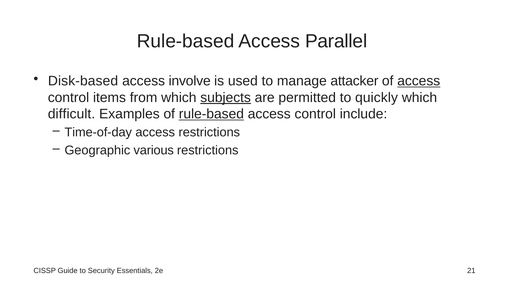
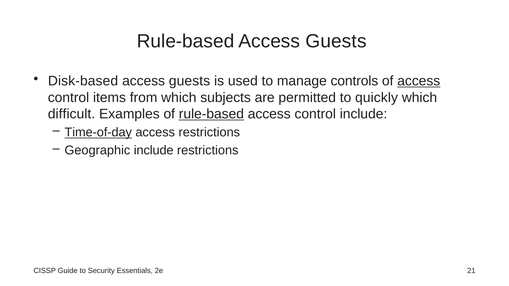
Rule-based Access Parallel: Parallel -> Guests (336, 41)
involve: involve -> guests (190, 81)
attacker: attacker -> controls (354, 81)
subjects underline: present -> none (226, 98)
Time-of-day underline: none -> present (98, 133)
Geographic various: various -> include (154, 150)
